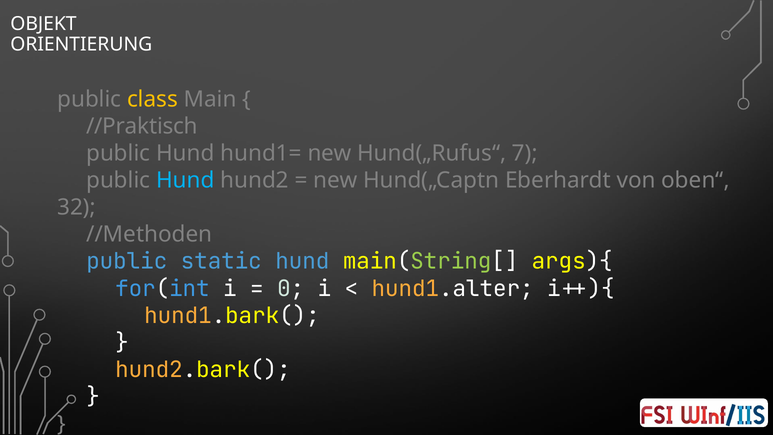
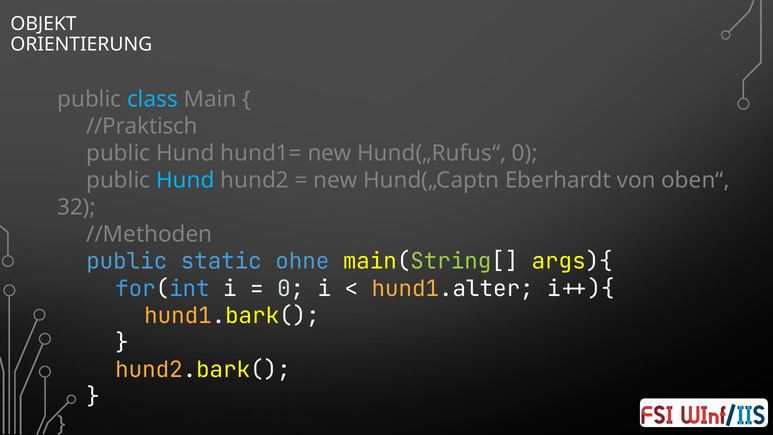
class colour: yellow -> light blue (153, 99)
Hund(„Rufus“ 7: 7 -> 0 (525, 153)
static hund: hund -> ohne (302, 261)
